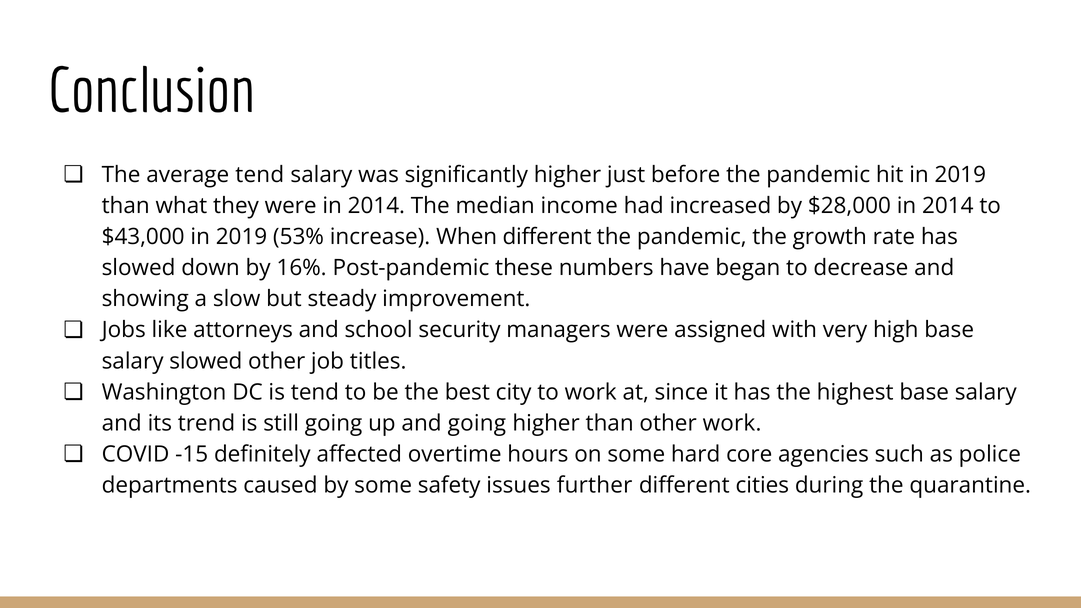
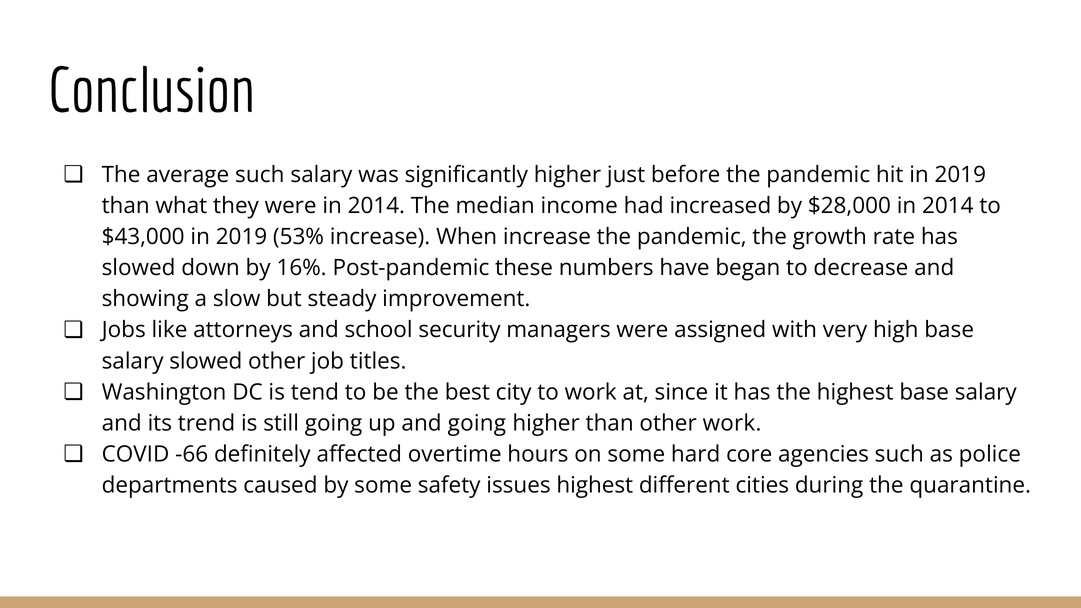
average tend: tend -> such (260, 175)
When different: different -> increase (547, 237)
-15: -15 -> -66 (192, 454)
issues further: further -> highest (595, 485)
